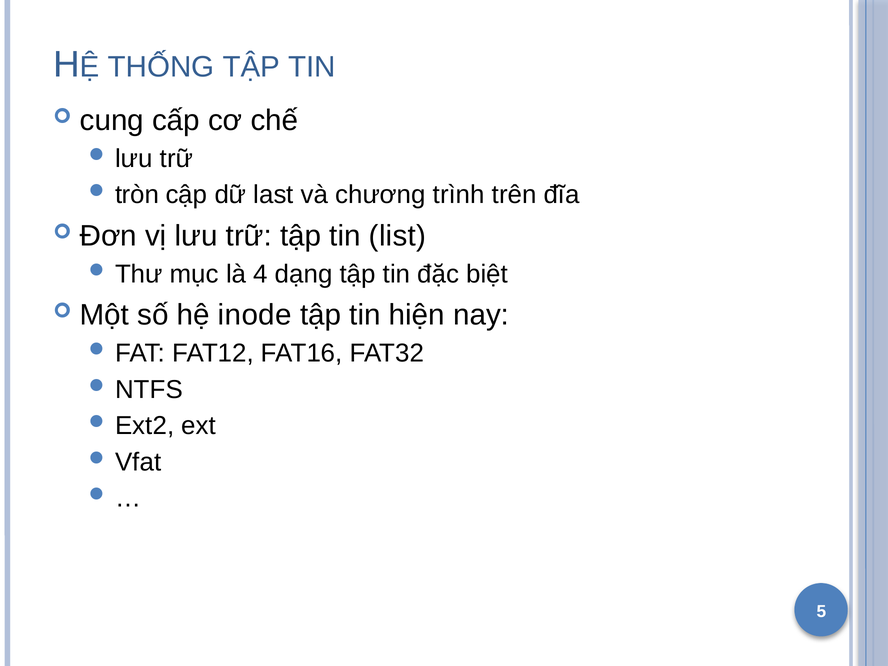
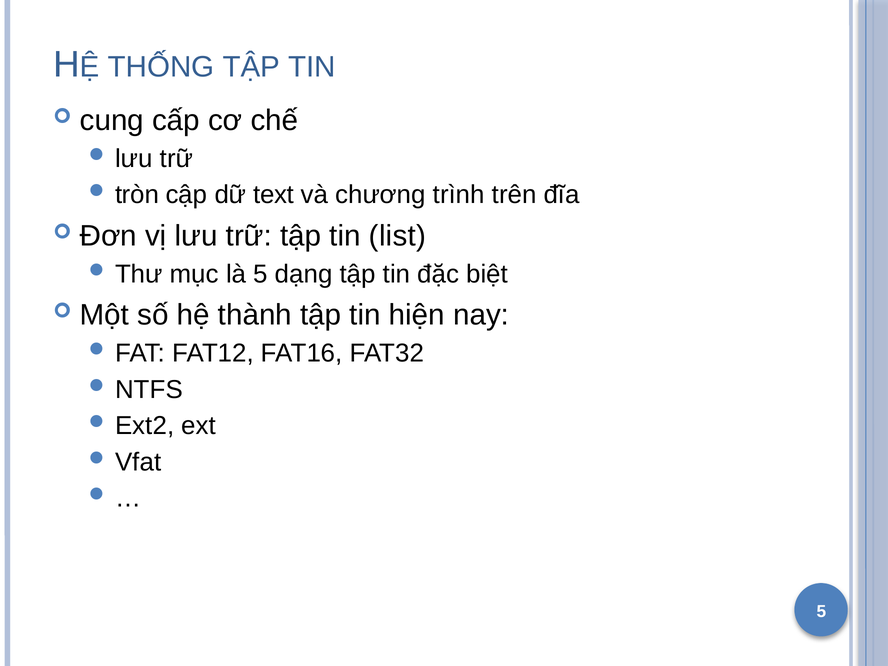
last: last -> text (274, 195)
là 4: 4 -> 5 (261, 274)
inode: inode -> thành (255, 315)
